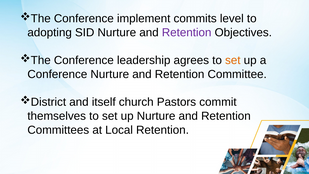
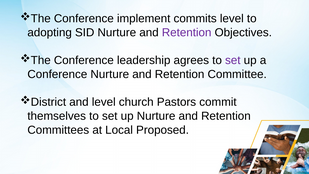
set colour: orange -> purple (233, 60)
and itself: itself -> level (104, 102)
Local Retention: Retention -> Proposed (163, 130)
